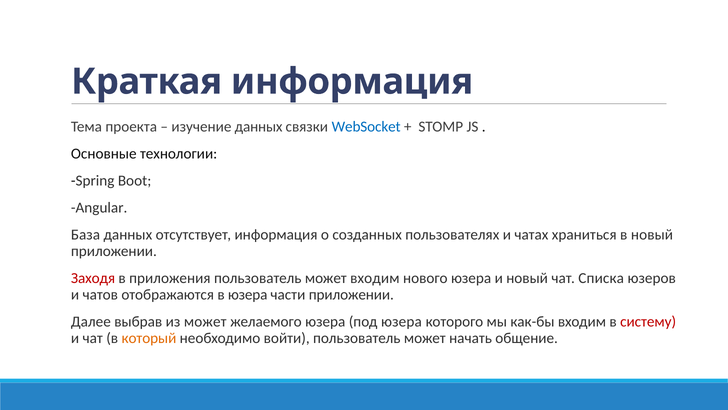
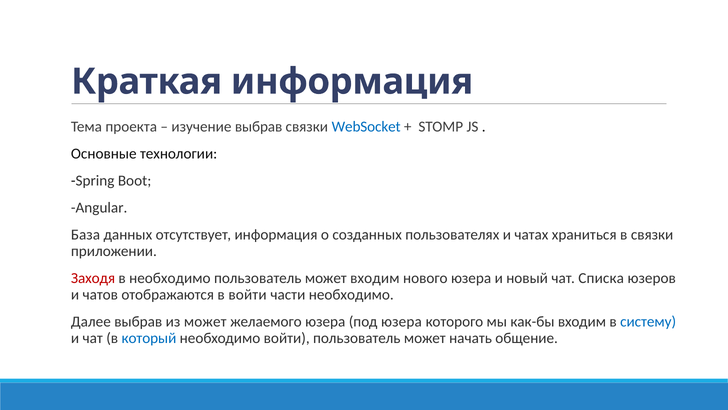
изучение данных: данных -> выбрав (259, 127)
в новый: новый -> связки (652, 235)
в приложения: приложения -> необходимо (170, 278)
в юзера: юзера -> войти (248, 294)
части приложении: приложении -> необходимо (351, 294)
систему colour: red -> blue (648, 321)
который colour: orange -> blue (149, 338)
